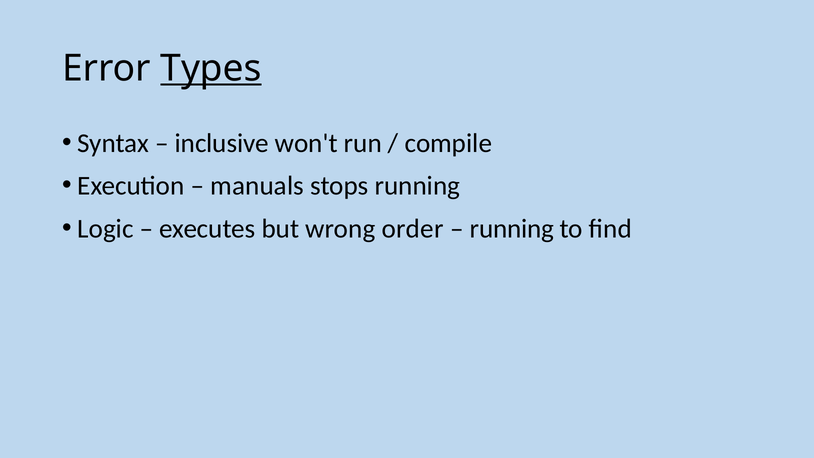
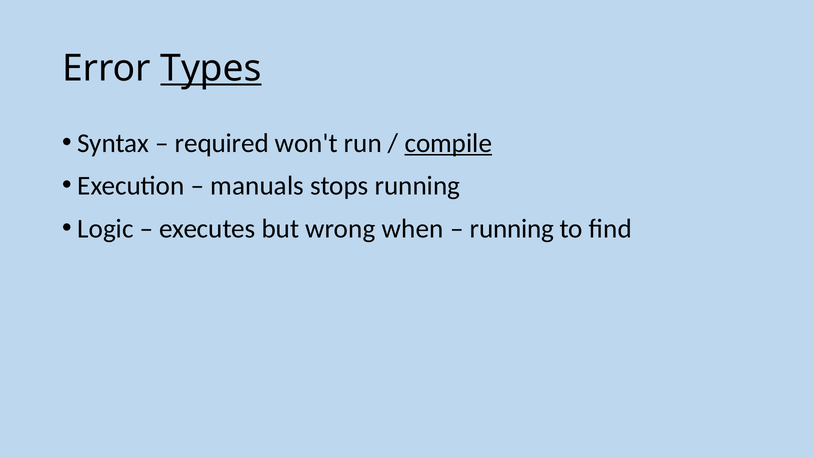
inclusive: inclusive -> required (222, 143)
compile underline: none -> present (448, 143)
order: order -> when (413, 229)
